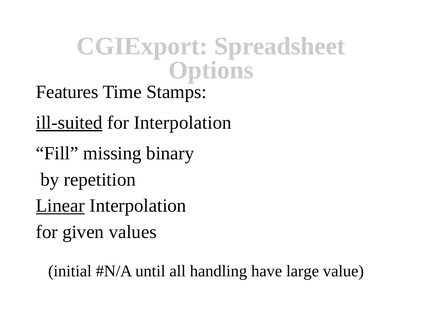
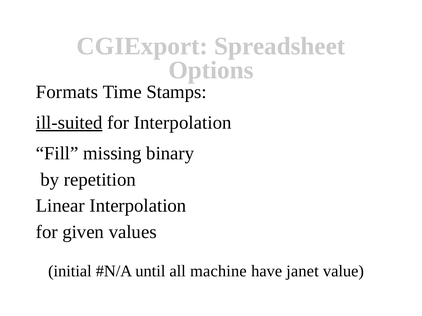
Features: Features -> Formats (67, 92)
Linear underline: present -> none (60, 206)
handling: handling -> machine (218, 271)
large: large -> janet (302, 271)
